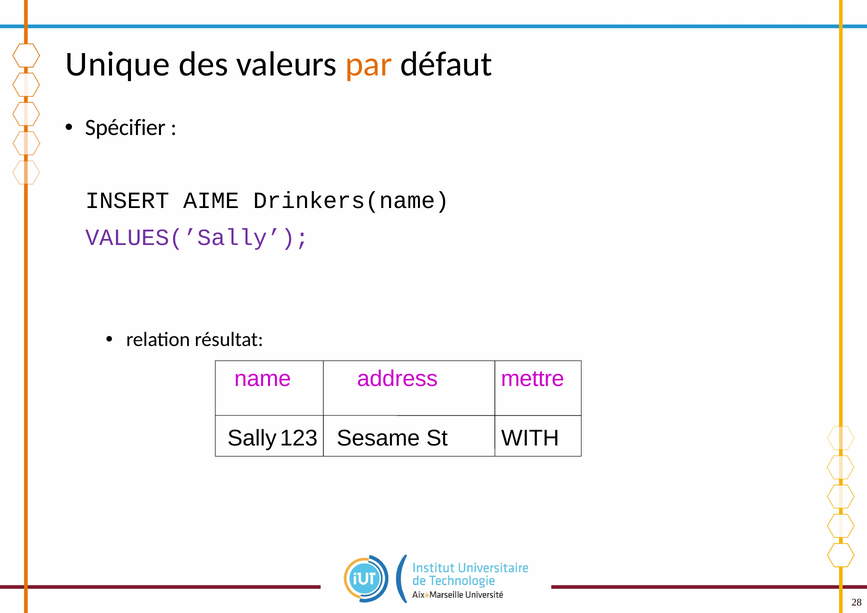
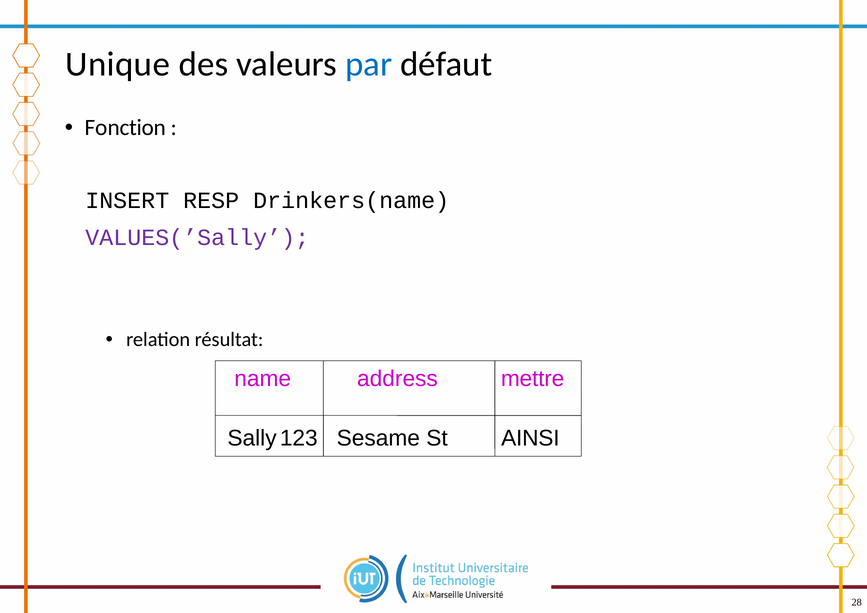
par colour: orange -> blue (369, 64)
Spécifier: Spécifier -> Fonction (126, 128)
AIME: AIME -> RESP (211, 201)
WITH: WITH -> AINSI (530, 438)
